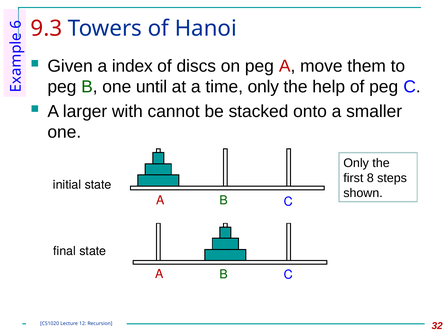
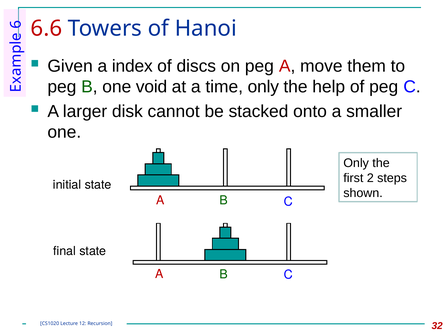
9.3: 9.3 -> 6.6 (46, 28)
until: until -> void (152, 87)
with: with -> disk (127, 111)
8: 8 -> 2 (370, 178)
